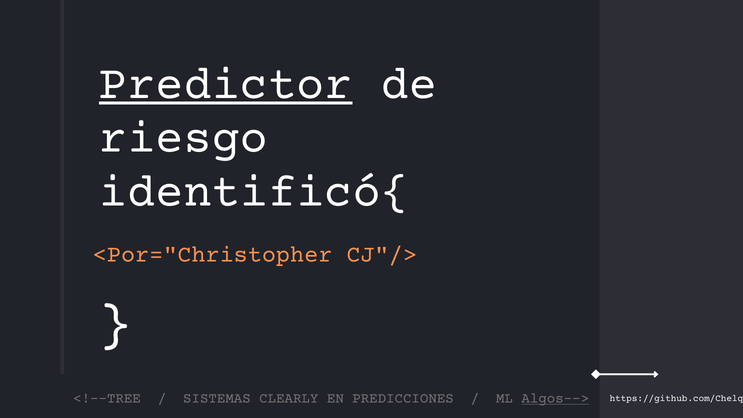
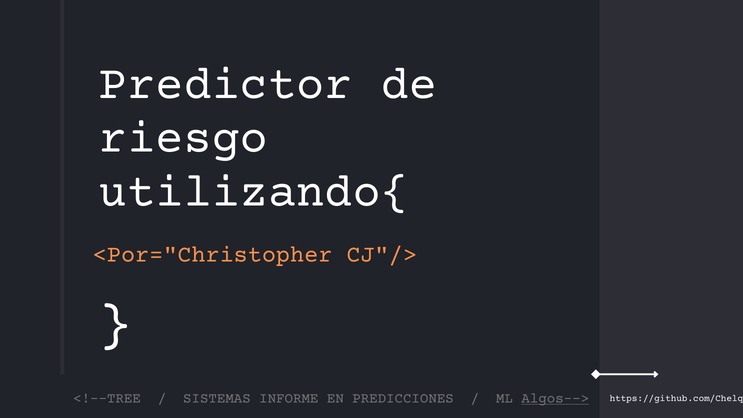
Predictor underline: present -> none (226, 83)
identificó{: identificó{ -> utilizando{ (254, 190)
CLEARLY: CLEARLY -> INFORME (289, 398)
